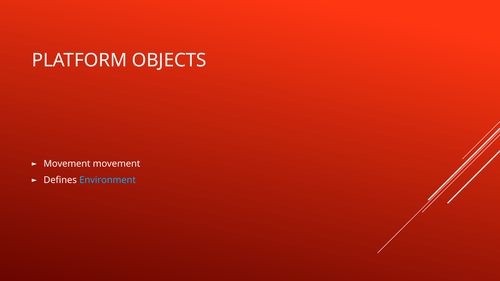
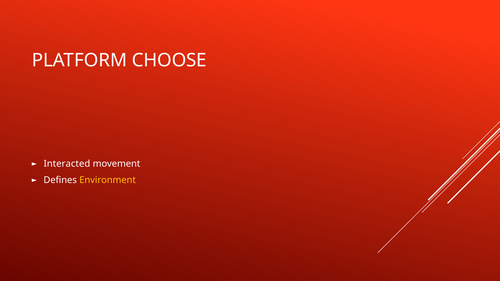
OBJECTS: OBJECTS -> CHOOSE (169, 60)
Movement: Movement -> Interacted (67, 164)
Environment colour: light blue -> yellow (108, 180)
